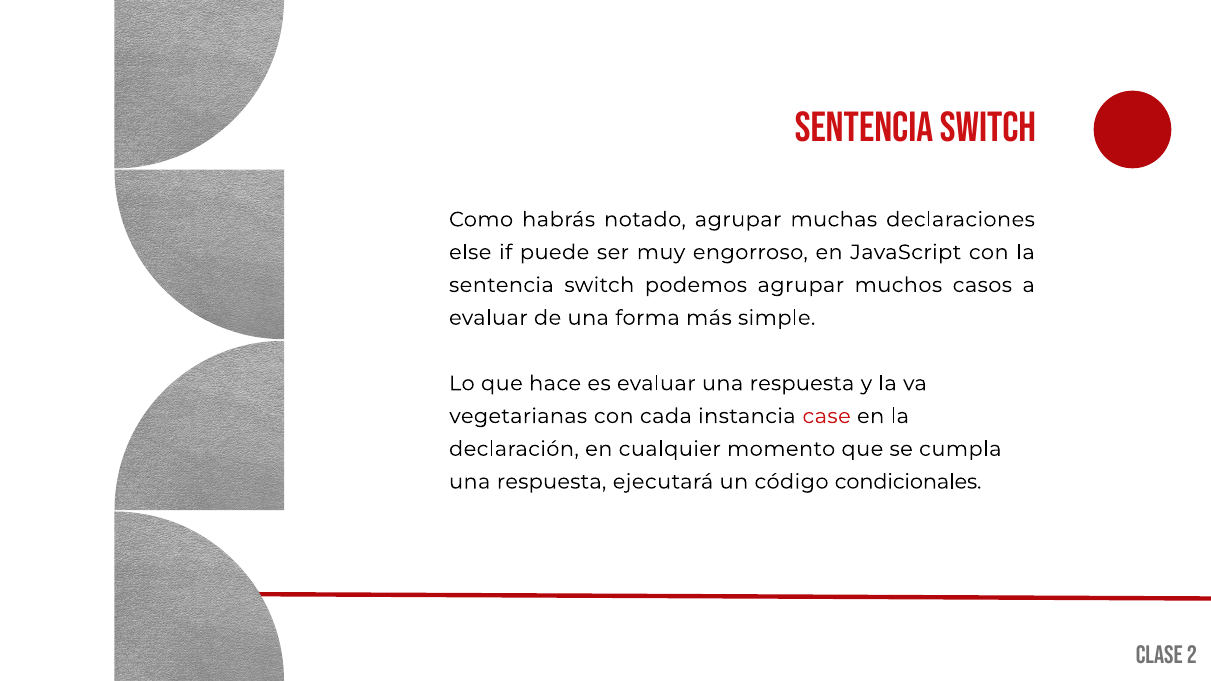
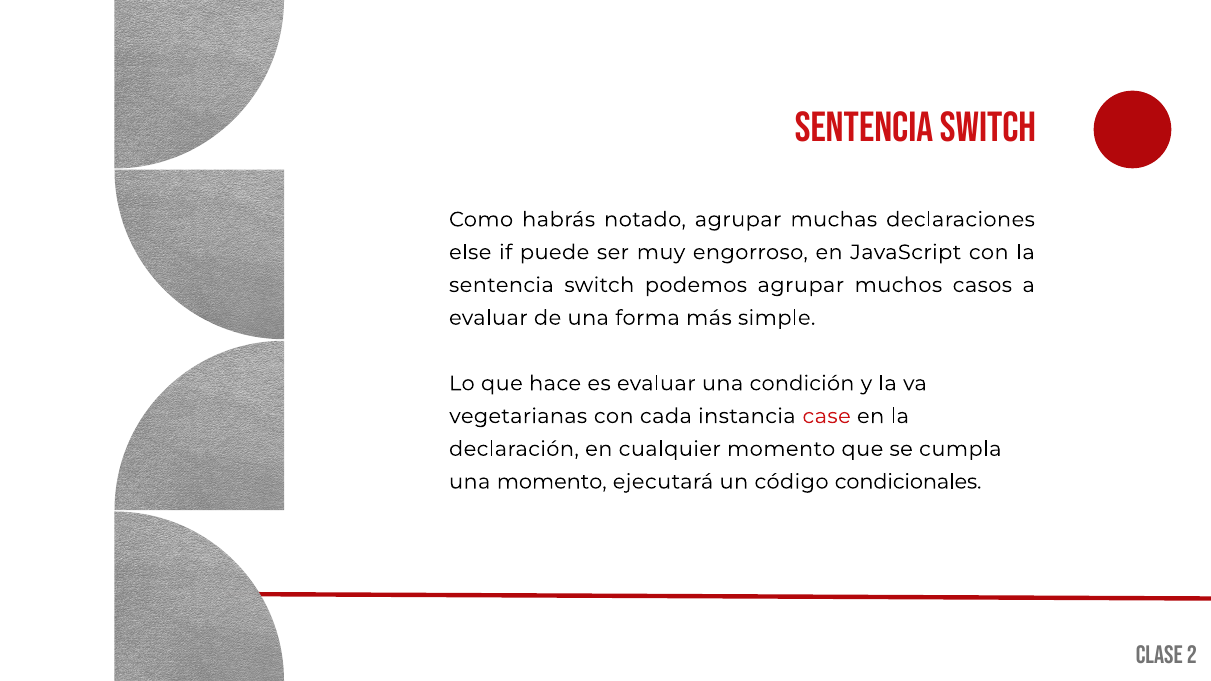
evaluar una respuesta: respuesta -> condición (802, 383)
respuesta: respuesta -> momento (552, 482)
